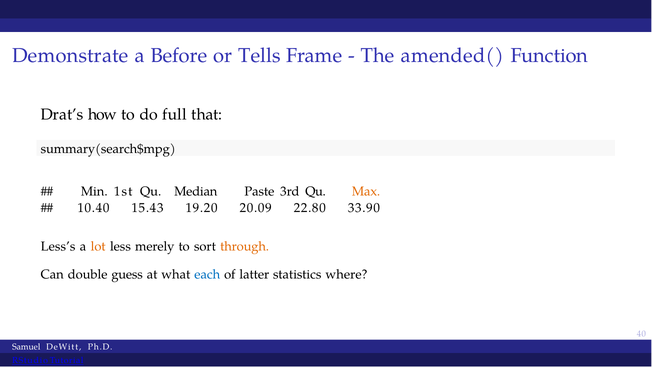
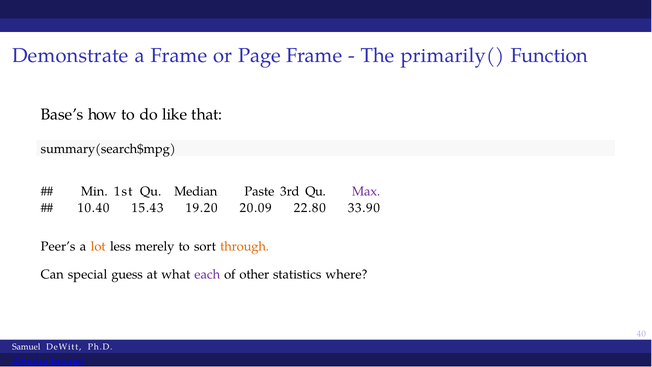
a Before: Before -> Frame (179, 56)
Tells: Tells -> Page (260, 56)
amended(: amended( -> primarily( (453, 56)
Drat’s: Drat’s -> Base’s (62, 115)
full: full -> like (175, 115)
Max colour: orange -> purple (366, 192)
Less’s: Less’s -> Peer’s (58, 246)
double: double -> special (88, 274)
each colour: blue -> purple (207, 274)
latter: latter -> other (254, 274)
